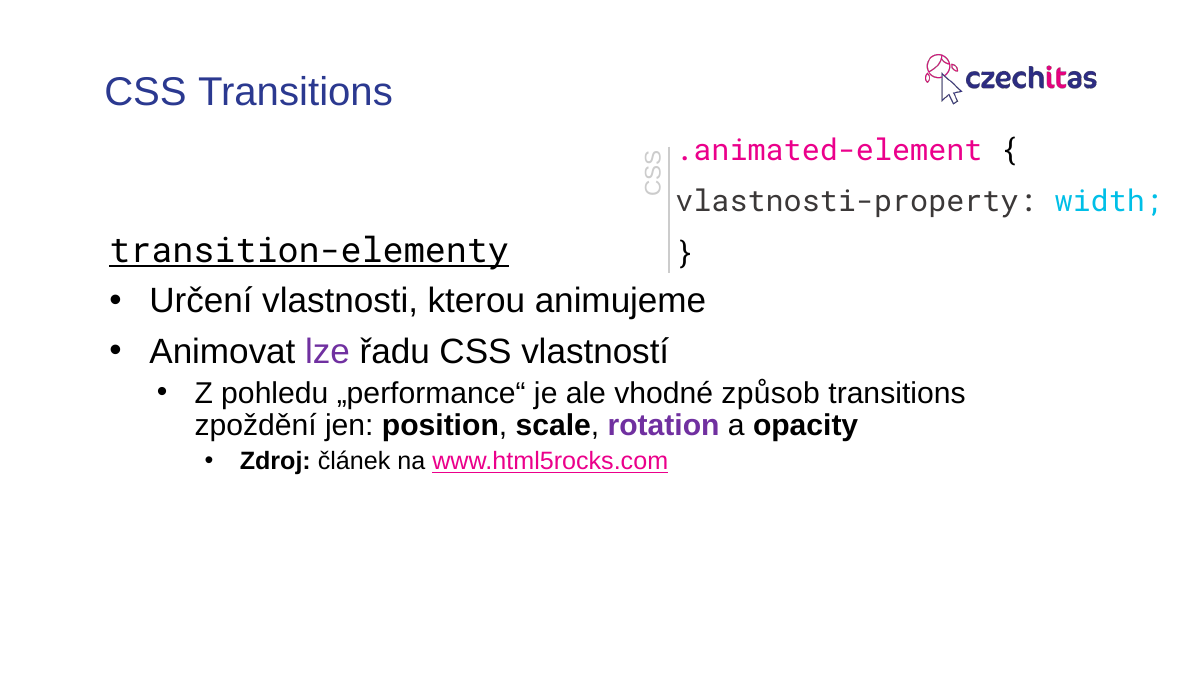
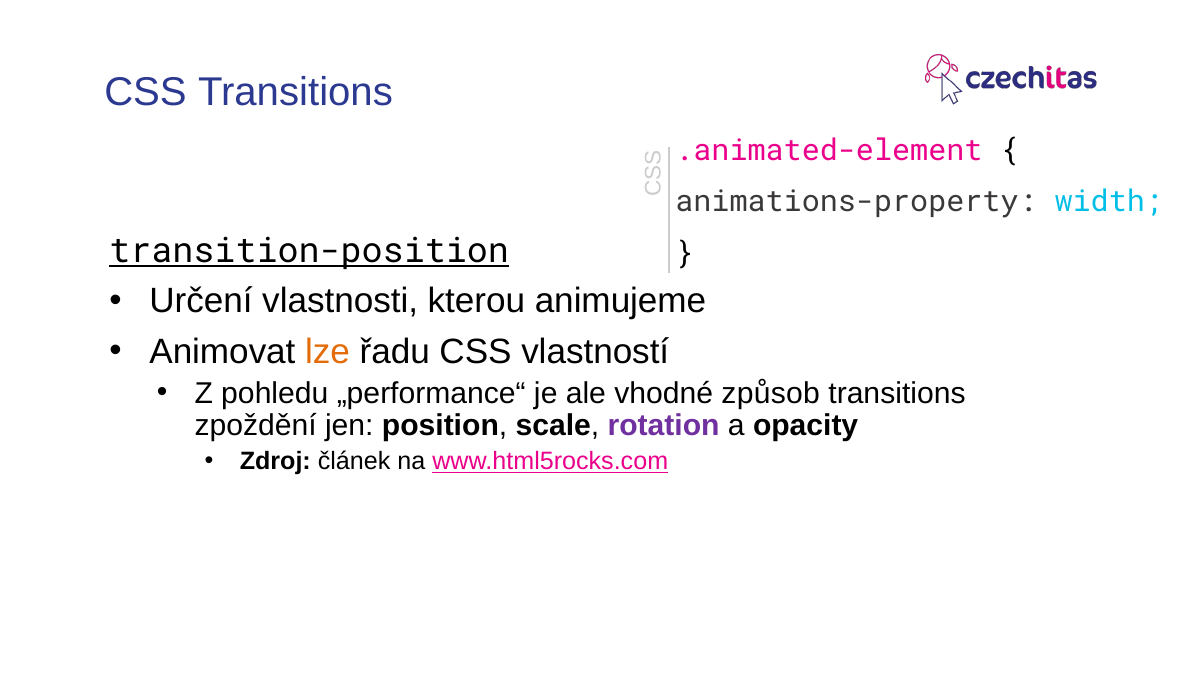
vlastnosti-property: vlastnosti-property -> animations-property (856, 202)
transition-elementy: transition-elementy -> transition-position (309, 251)
lze colour: purple -> orange (328, 352)
